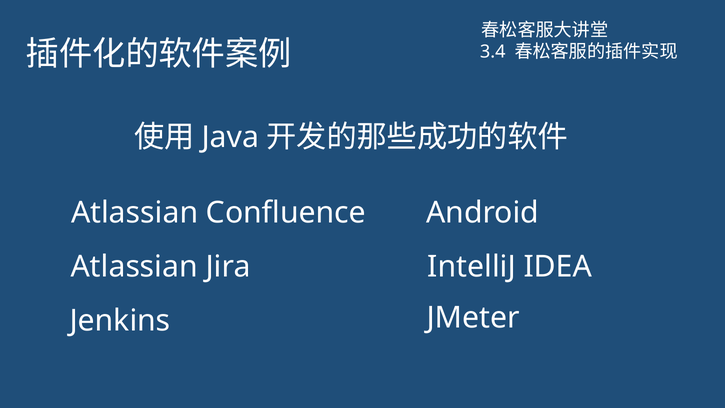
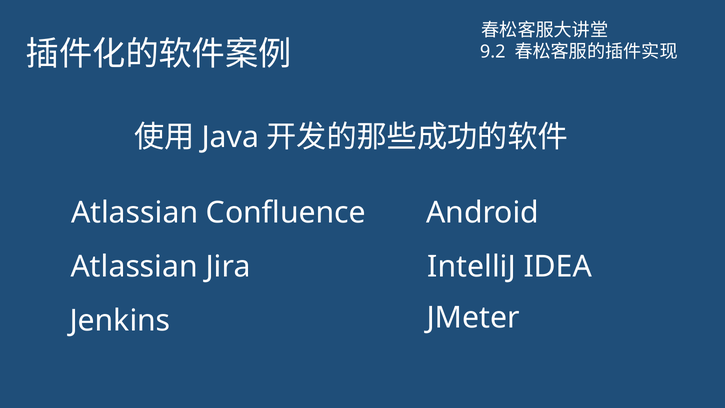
3.4: 3.4 -> 9.2 (493, 52)
